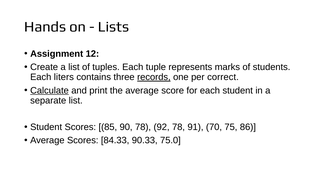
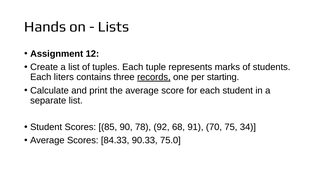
correct: correct -> starting (223, 77)
Calculate underline: present -> none (49, 90)
92 78: 78 -> 68 (179, 127)
86: 86 -> 34 (248, 127)
